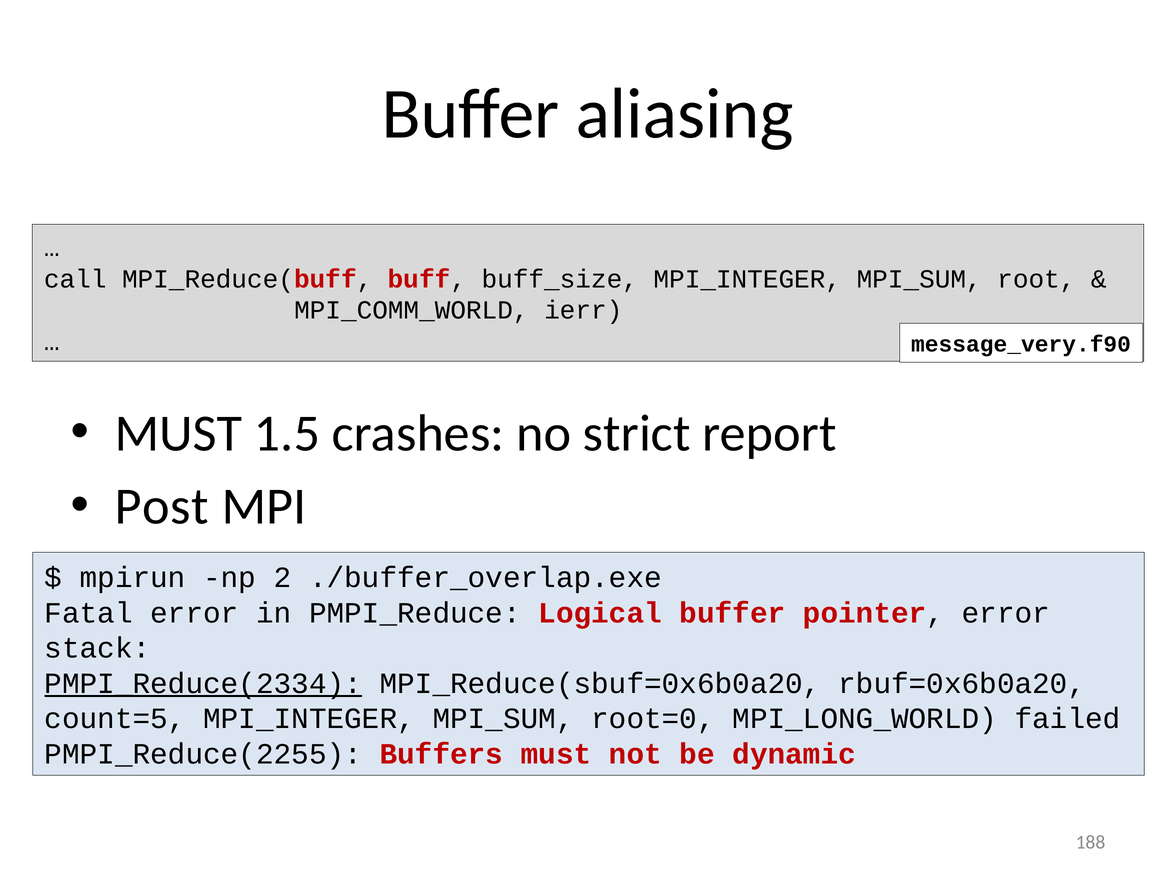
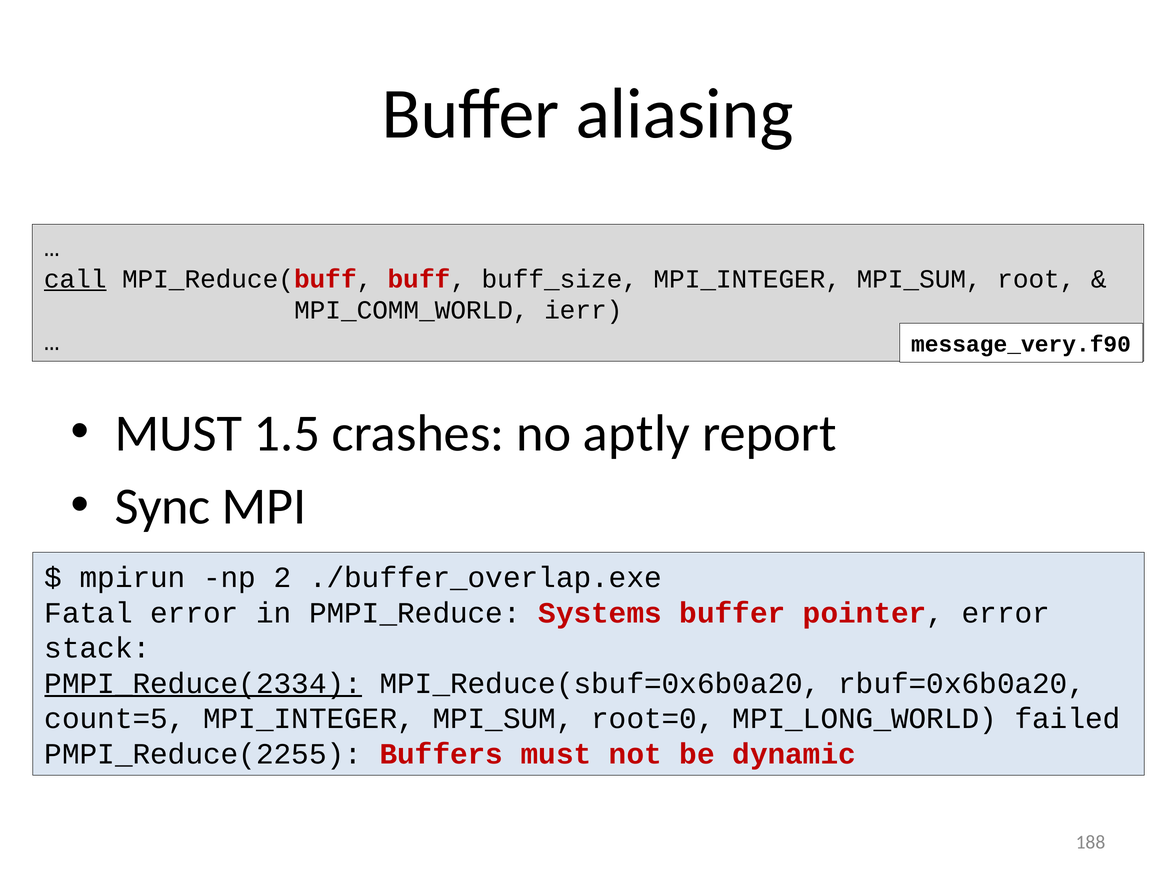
call underline: none -> present (75, 279)
strict: strict -> aptly (637, 433)
Post: Post -> Sync (162, 507)
Logical: Logical -> Systems (600, 613)
